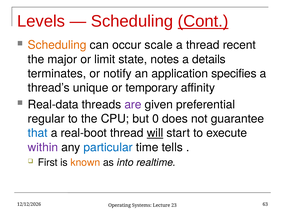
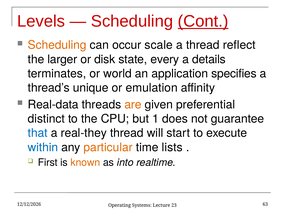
recent: recent -> reflect (239, 45)
major: major -> larger (62, 59)
limit: limit -> disk (105, 59)
notes: notes -> every (165, 59)
notify: notify -> world (117, 74)
temporary: temporary -> emulation (152, 88)
are colour: purple -> orange (133, 104)
regular: regular -> distinct (46, 119)
0: 0 -> 1 (156, 119)
real-boot: real-boot -> real-they (84, 133)
will underline: present -> none (155, 133)
within colour: purple -> blue (43, 147)
particular colour: blue -> orange (108, 147)
tells: tells -> lists (172, 147)
